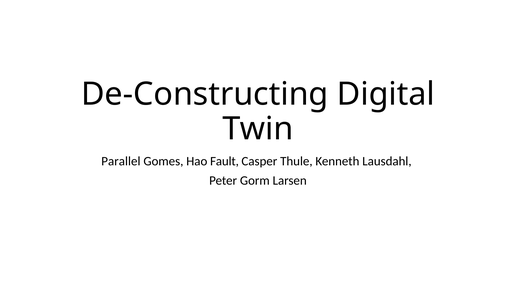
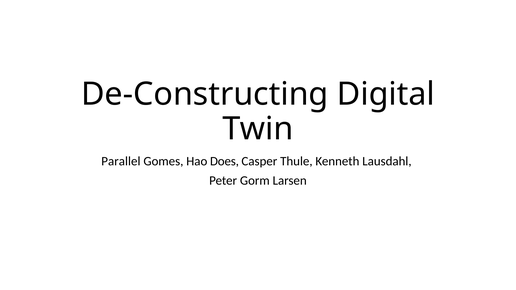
Fault: Fault -> Does (224, 161)
